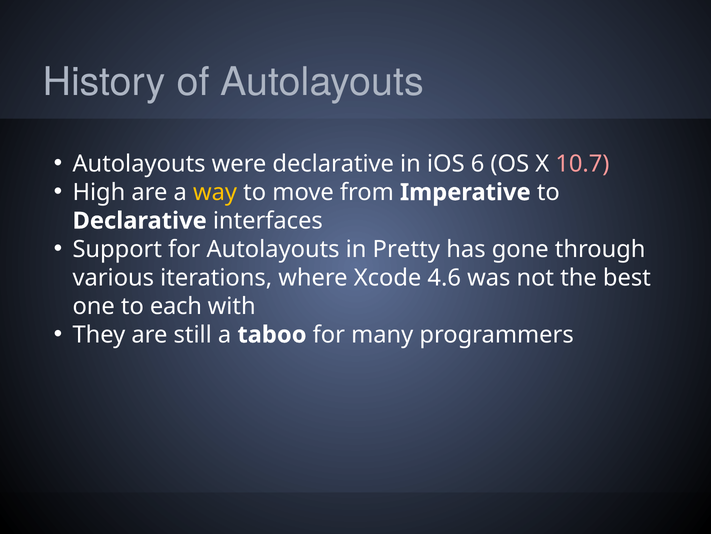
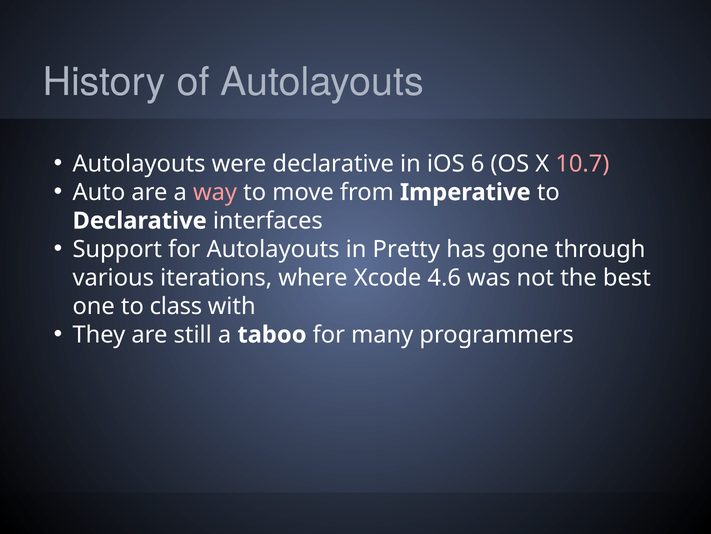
High: High -> Auto (99, 192)
way colour: yellow -> pink (215, 192)
each: each -> class (176, 306)
